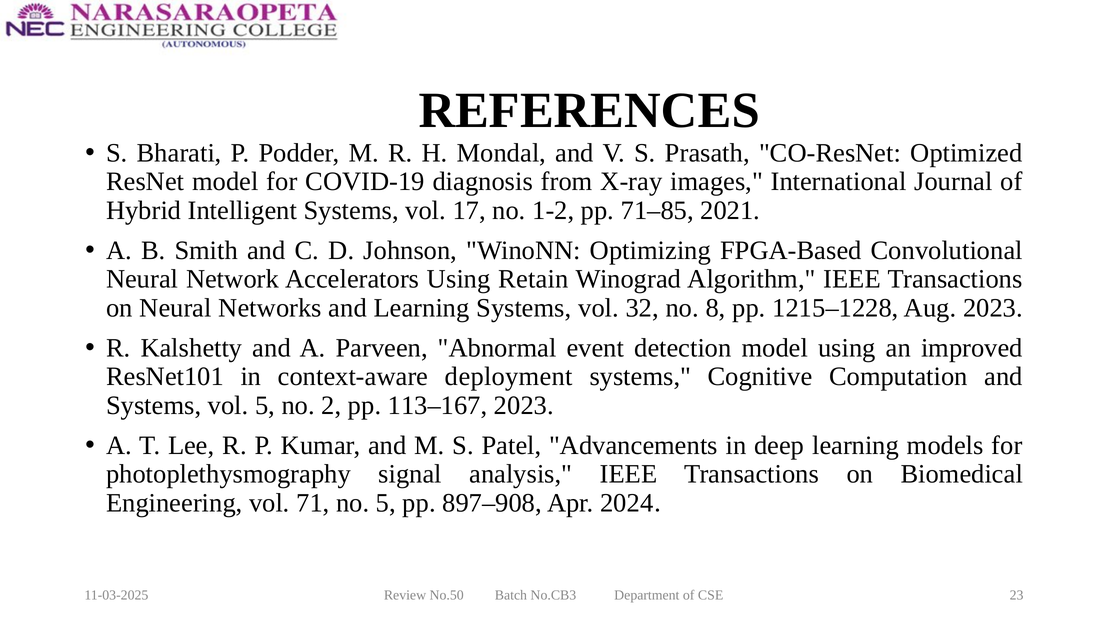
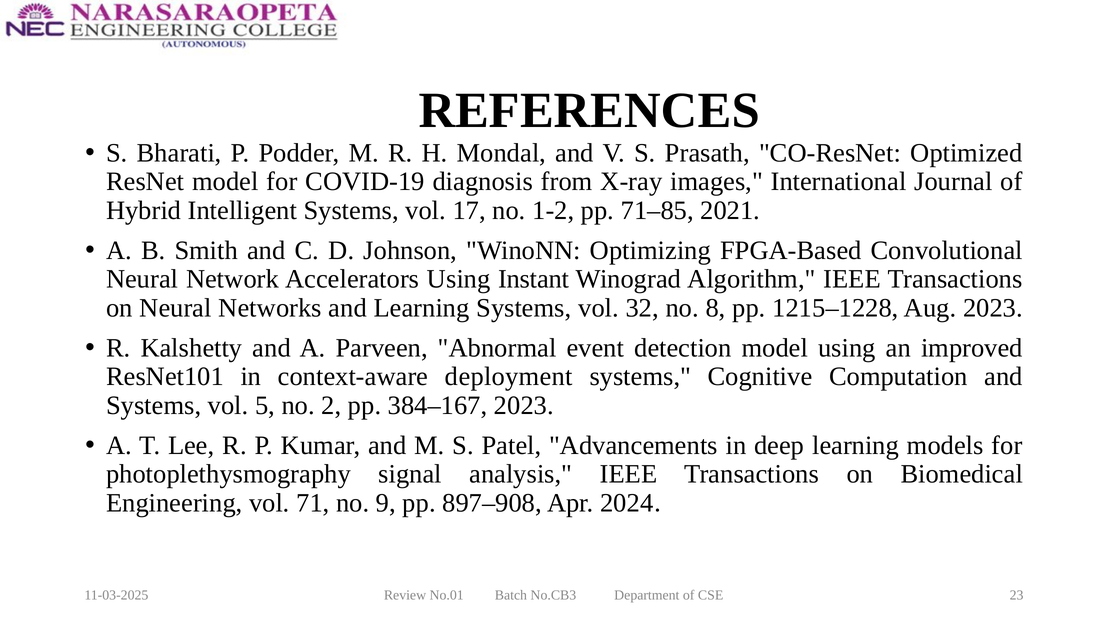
Retain: Retain -> Instant (534, 279)
113–167: 113–167 -> 384–167 (438, 406)
no 5: 5 -> 9 (386, 503)
No.50: No.50 -> No.01 (447, 595)
